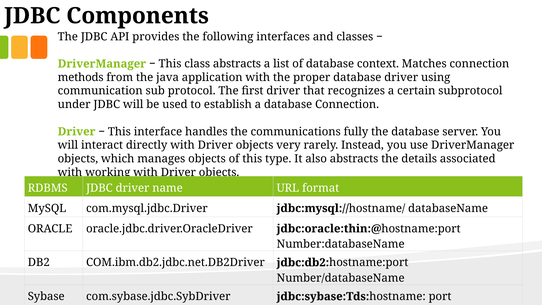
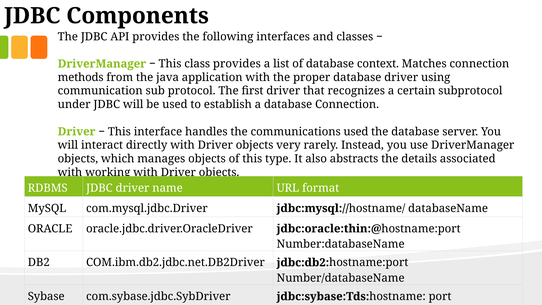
class abstracts: abstracts -> provides (237, 64)
communications fully: fully -> used (356, 132)
